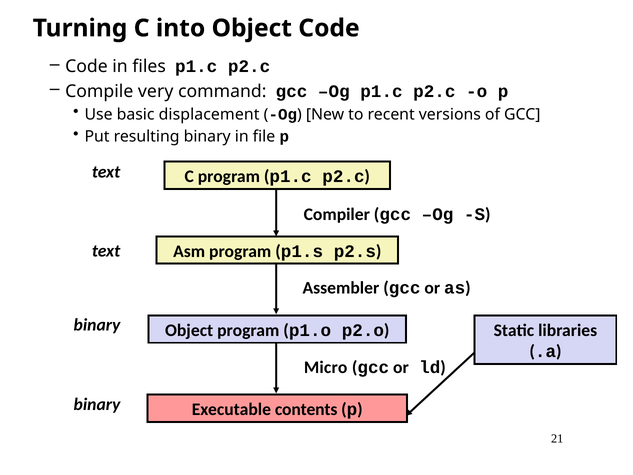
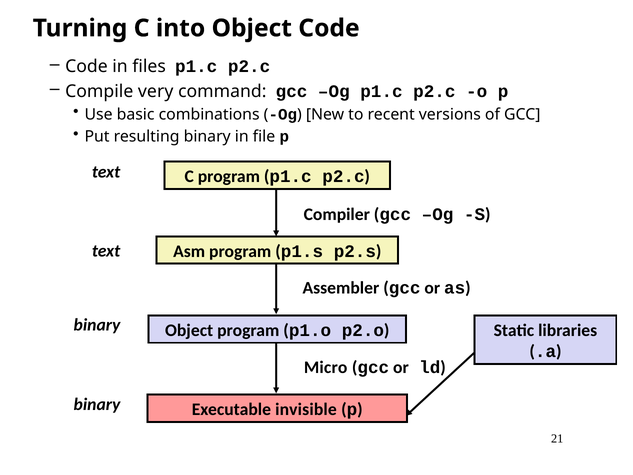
displacement: displacement -> combinations (209, 114)
contents: contents -> invisible (306, 409)
